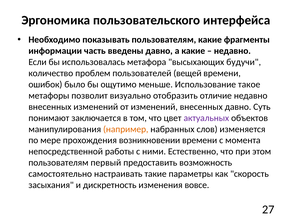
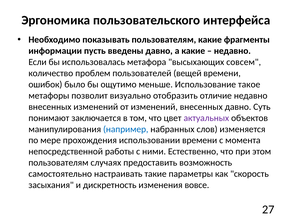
часть: часть -> пусть (95, 51)
будучи: будучи -> совсем (244, 62)
например colour: orange -> blue (126, 129)
возникновении: возникновении -> использовании (150, 140)
первый: первый -> случаях (106, 163)
